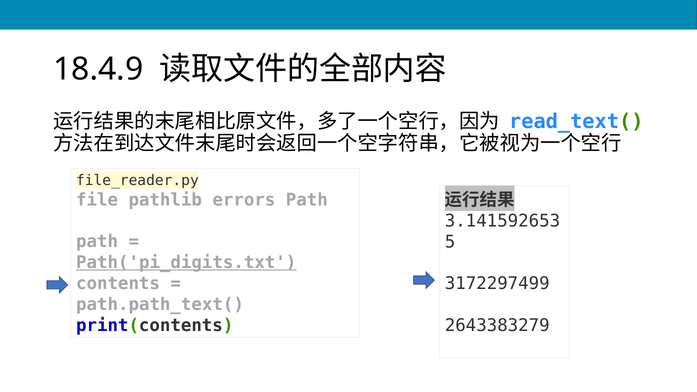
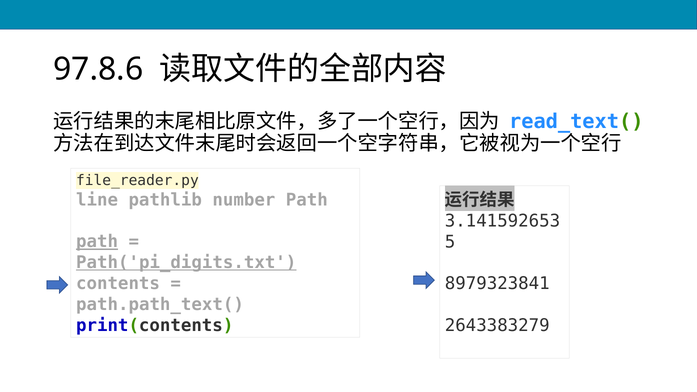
18.4.9: 18.4.9 -> 97.8.6 (98, 69)
file: file -> line (97, 200)
errors: errors -> number (244, 200)
path underline: none -> present (97, 242)
3172297499: 3172297499 -> 8979323841 (497, 284)
